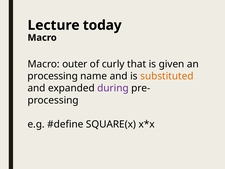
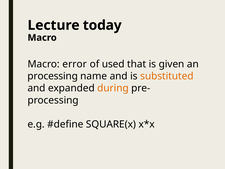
outer: outer -> error (75, 64)
curly: curly -> used (113, 64)
during colour: purple -> orange (113, 88)
